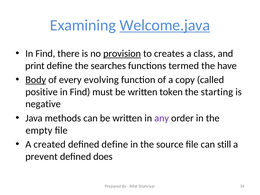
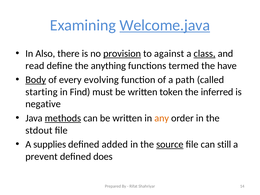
Find: Find -> Also (45, 54)
creates: creates -> against (169, 54)
class underline: none -> present (205, 54)
print: print -> read (35, 66)
searches: searches -> anything (108, 66)
copy: copy -> path (185, 80)
positive: positive -> starting (41, 92)
starting: starting -> inferred (217, 92)
methods underline: none -> present (63, 118)
any colour: purple -> orange (162, 118)
empty: empty -> stdout (39, 130)
created: created -> supplies (50, 144)
defined define: define -> added (115, 144)
source underline: none -> present (170, 144)
